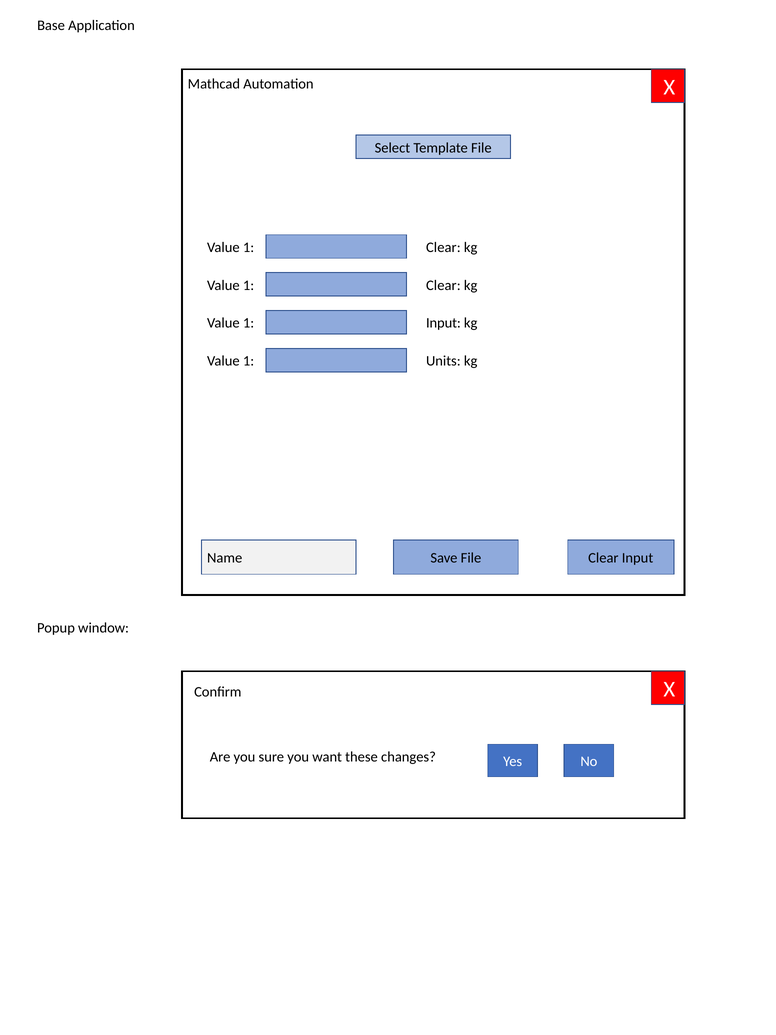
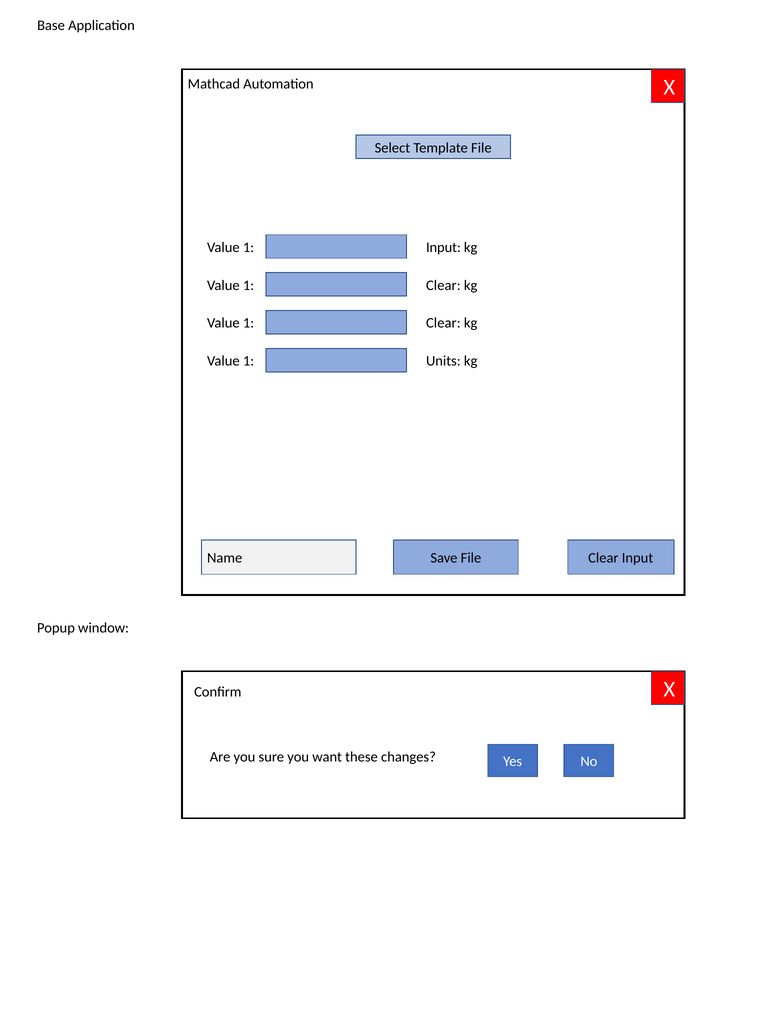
Clear: Clear -> Input (443, 247)
Input: Input -> Clear (443, 323)
